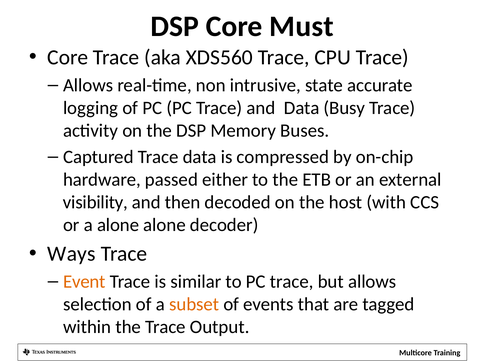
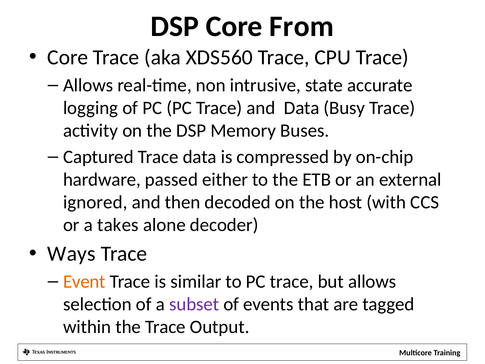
Must: Must -> From (302, 26)
visibility: visibility -> ignored (95, 202)
a alone: alone -> takes (118, 225)
subset colour: orange -> purple (194, 304)
